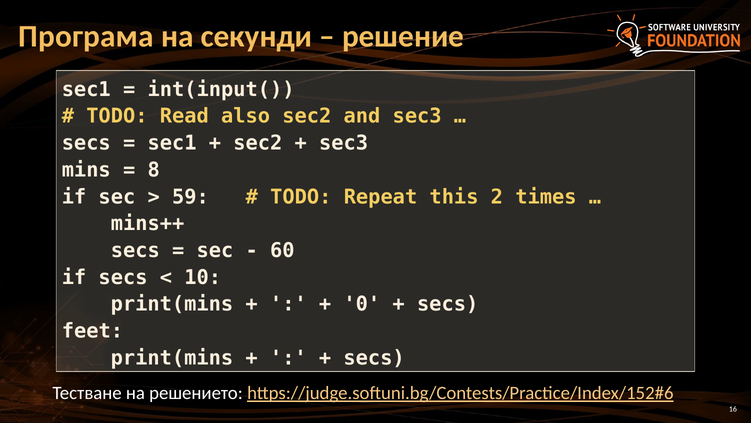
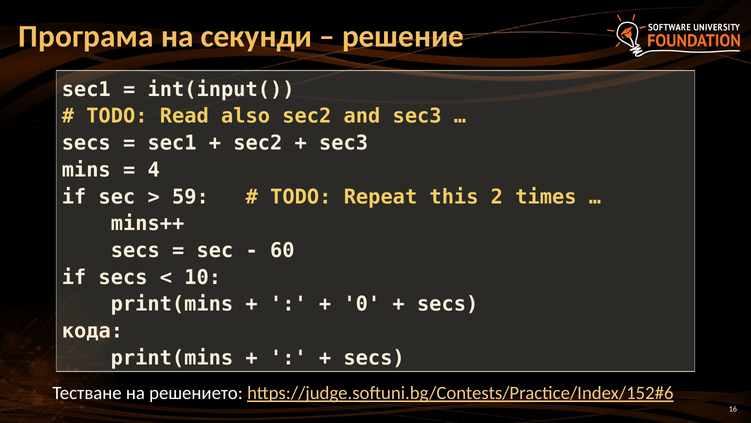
8: 8 -> 4 (154, 170)
feet: feet -> кода (92, 331)
